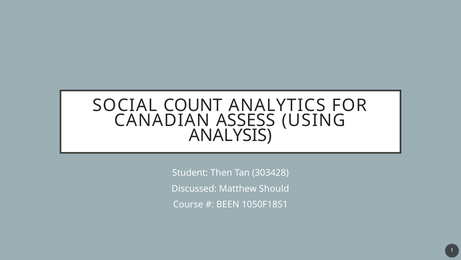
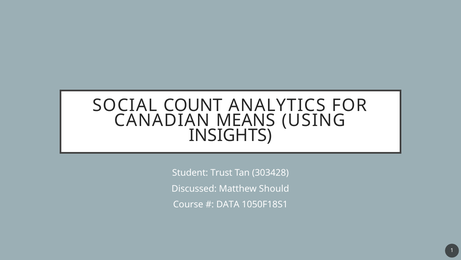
ASSESS: ASSESS -> MEANS (246, 120)
ANALYSIS: ANALYSIS -> INSIGHTS (230, 135)
Then: Then -> Trust (221, 172)
BEEN: BEEN -> DATA (228, 204)
